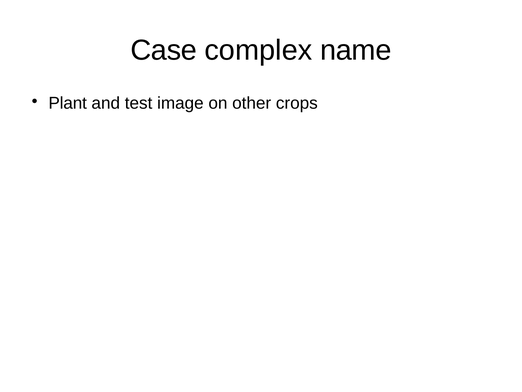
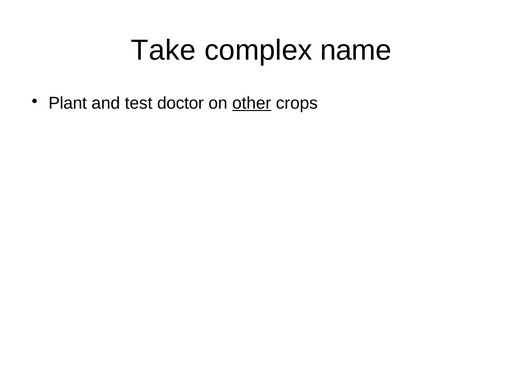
Case: Case -> Take (163, 50)
image: image -> doctor (180, 103)
other underline: none -> present (252, 103)
